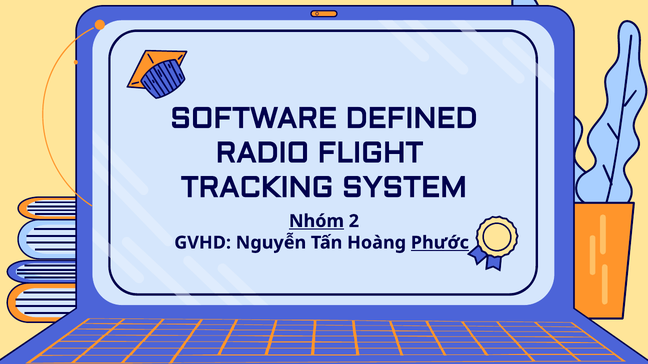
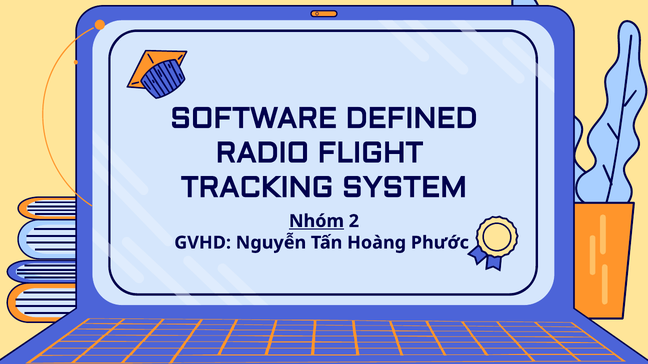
Phước underline: present -> none (440, 243)
